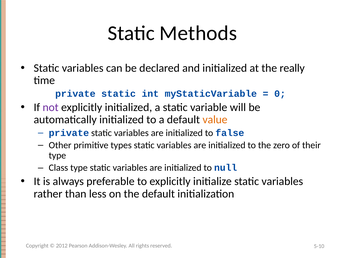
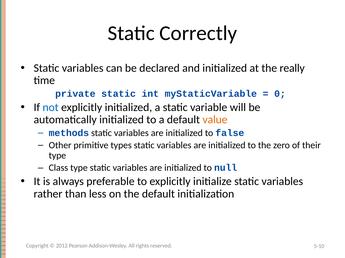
Methods: Methods -> Correctly (198, 33)
not colour: purple -> blue (51, 108)
private: private -> methods (69, 133)
